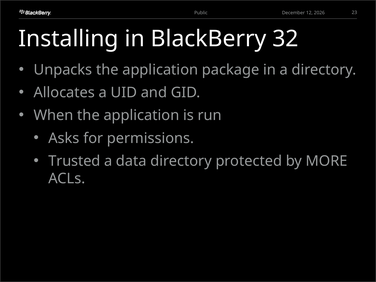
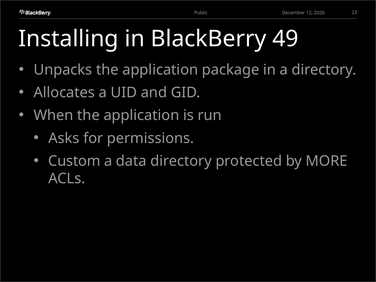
32: 32 -> 49 (285, 39)
Trusted: Trusted -> Custom (74, 161)
